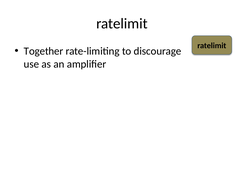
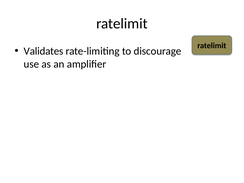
Together: Together -> Validates (44, 51)
